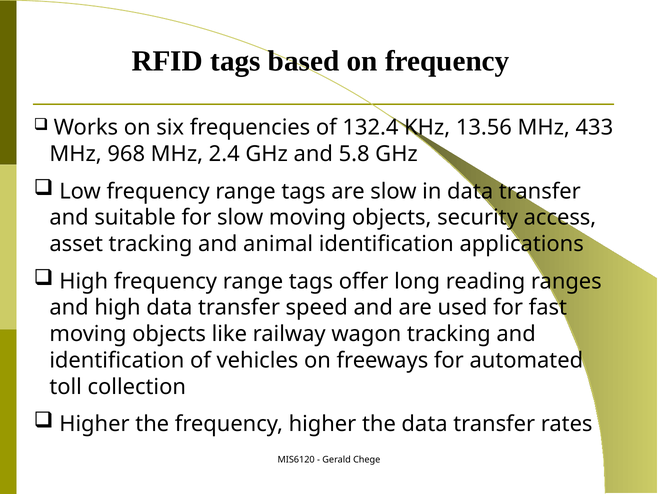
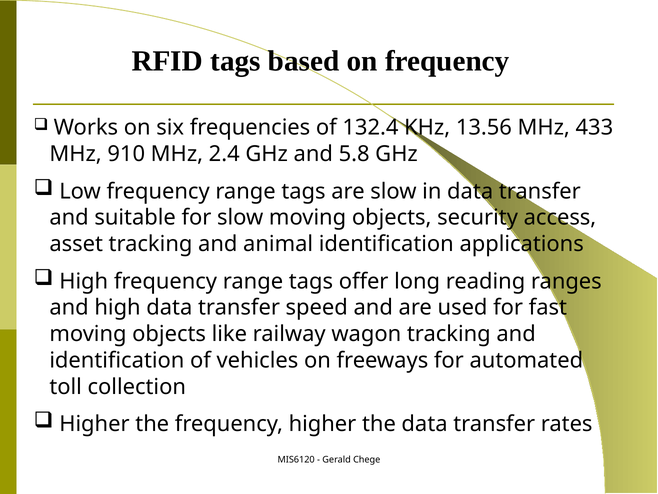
968: 968 -> 910 (126, 154)
